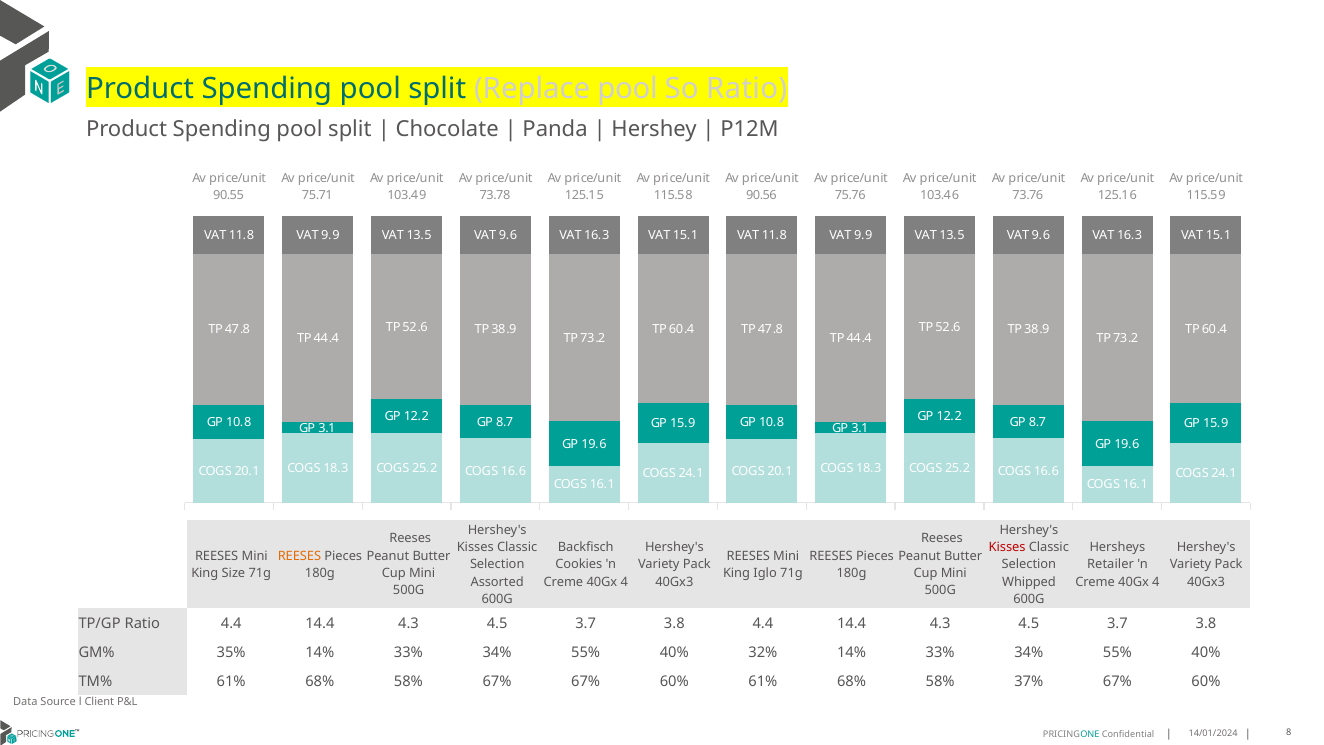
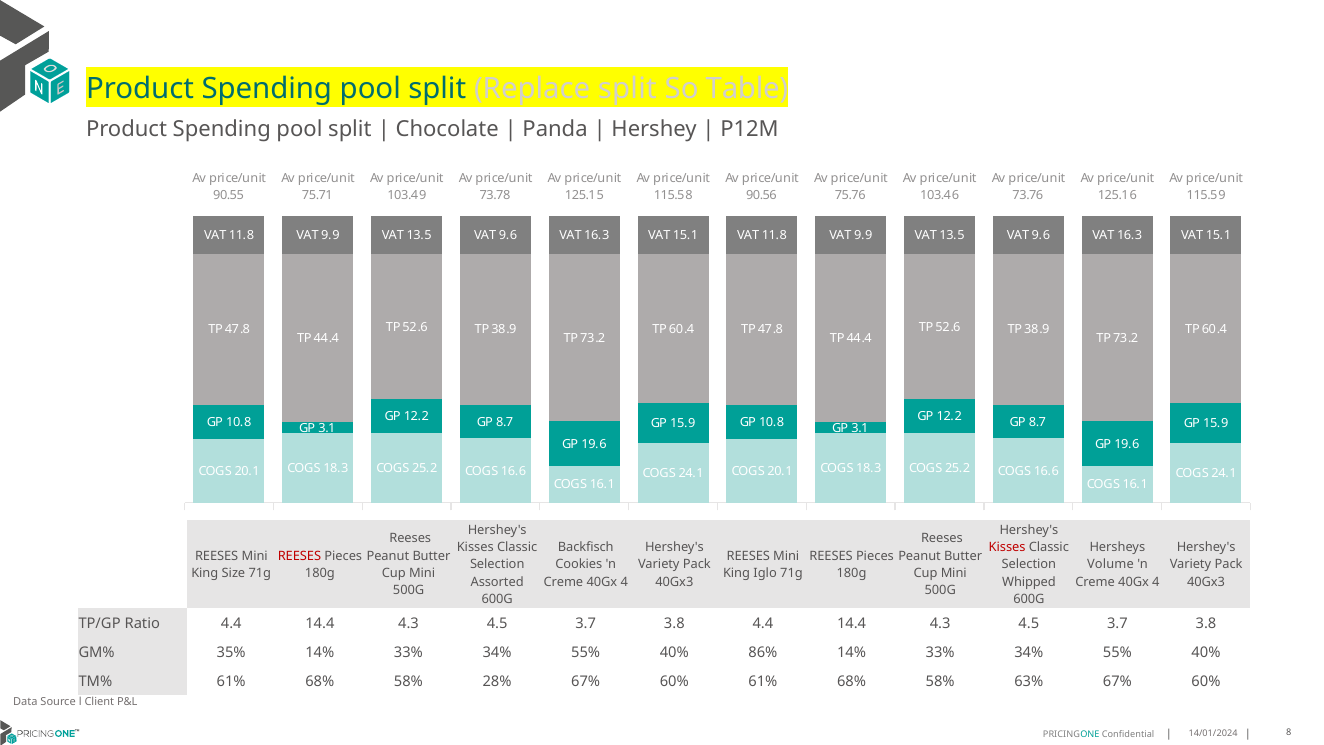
Replace pool: pool -> split (627, 89)
So Ratio: Ratio -> Table (747, 89)
REESES colour: orange -> red (299, 556)
Retailer: Retailer -> Volume (1111, 564)
32%: 32% -> 86% (763, 652)
58% 67%: 67% -> 28% (497, 681)
37%: 37% -> 63% (1029, 681)
